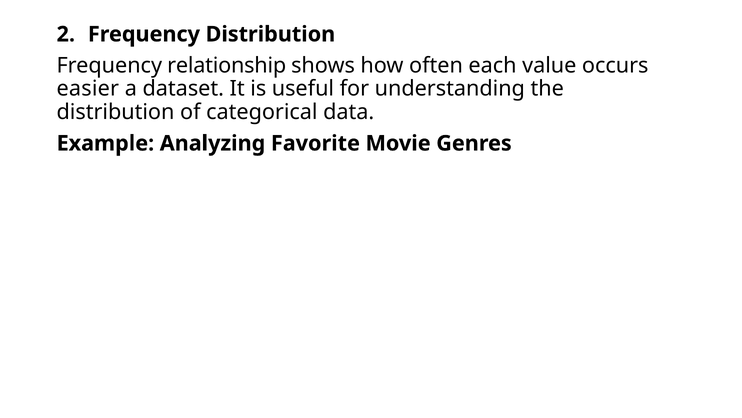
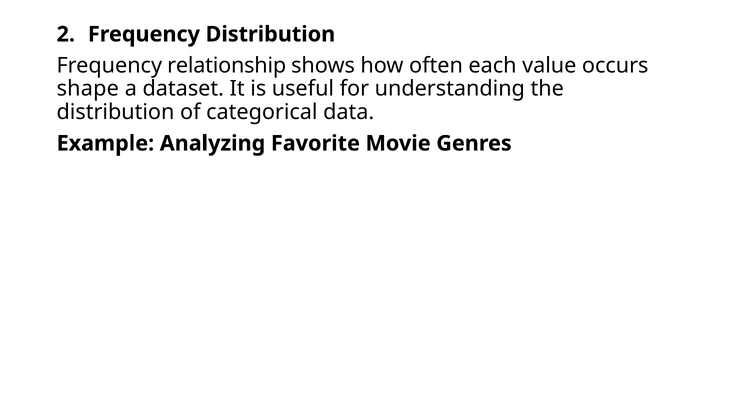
easier: easier -> shape (88, 89)
